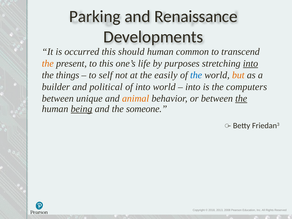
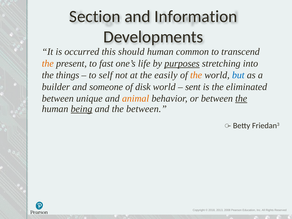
Parking: Parking -> Section (95, 17)
Renaissance: Renaissance -> Information (196, 17)
to this: this -> fast (106, 63)
purposes underline: none -> present (182, 63)
into underline: present -> none (251, 63)
the colour: blue -> orange (196, 75)
but colour: orange -> blue (238, 75)
political: political -> someone (106, 87)
of into: into -> disk (143, 87)
into: into -> sent (193, 87)
computers: computers -> eliminated (247, 87)
the someone: someone -> between (146, 109)
